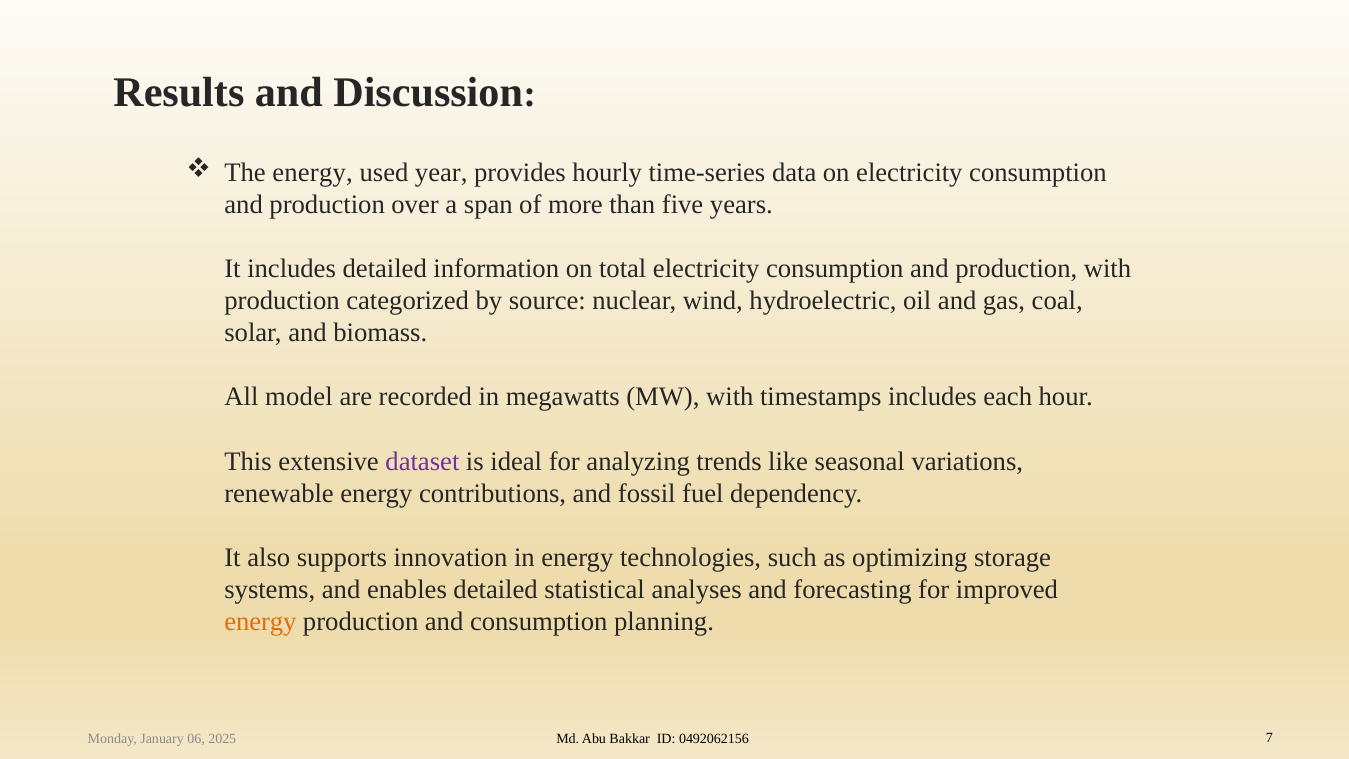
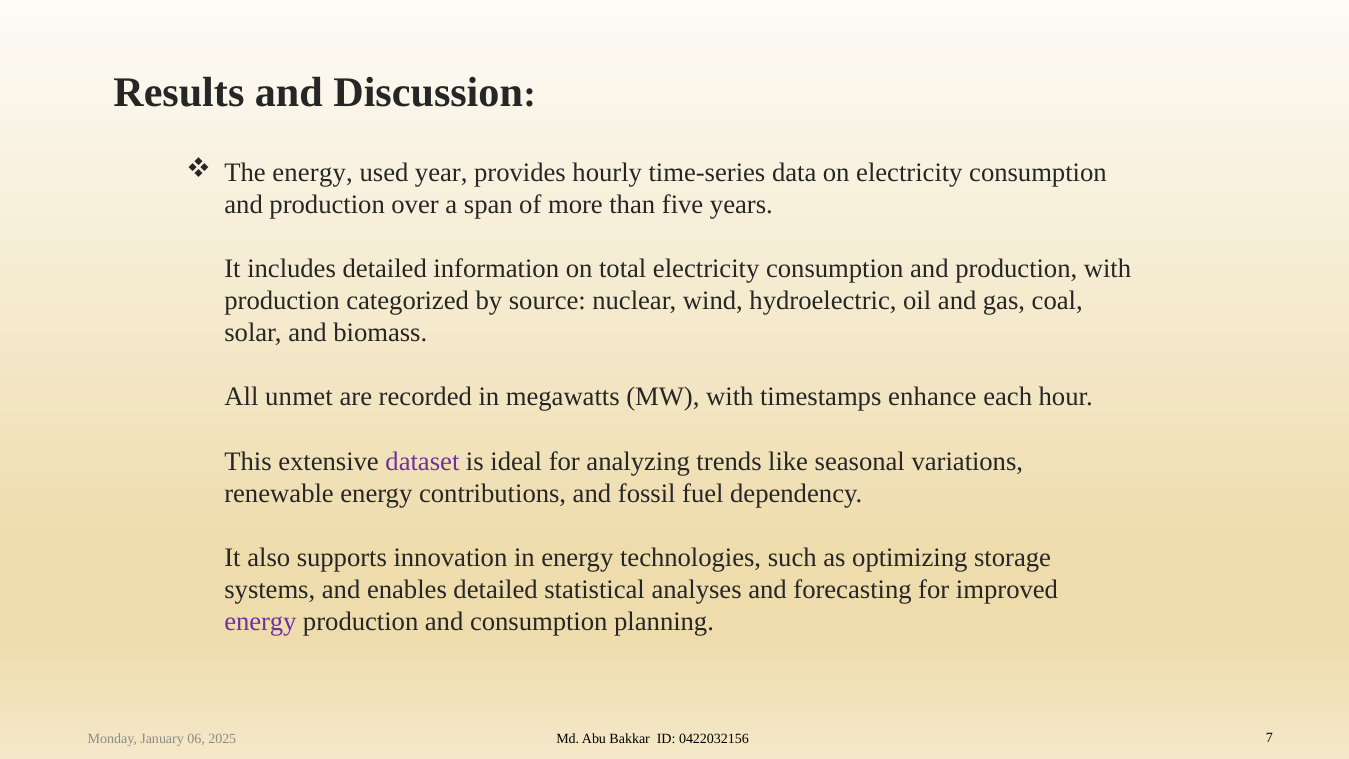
model: model -> unmet (299, 397)
timestamps includes: includes -> enhance (932, 397)
energy colour: orange -> purple (260, 621)
0492062156: 0492062156 -> 0422032156 (714, 739)
